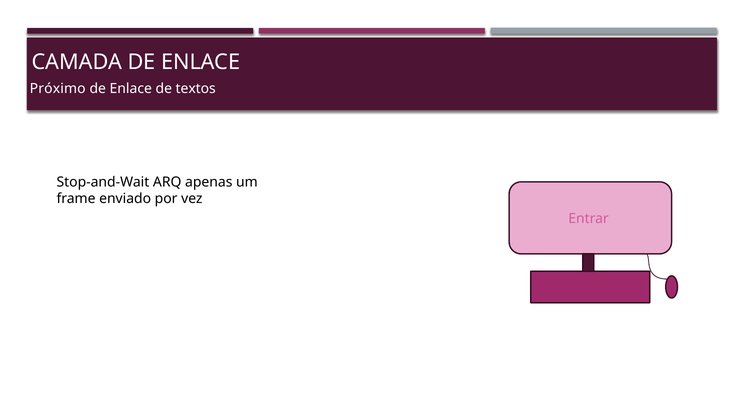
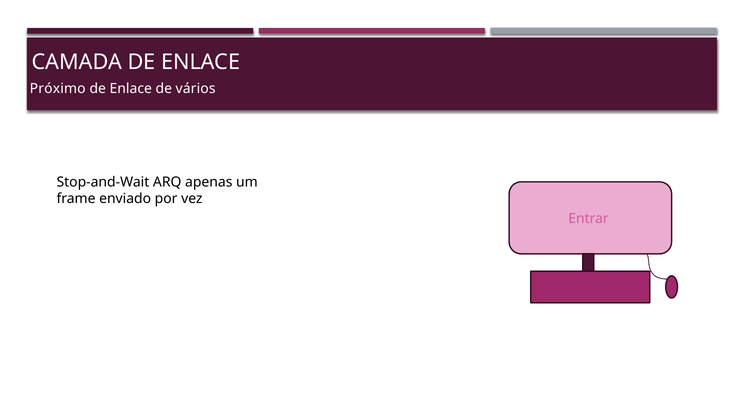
textos: textos -> vários (196, 88)
